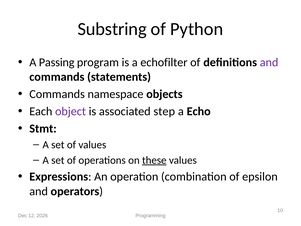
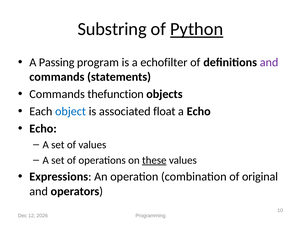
Python underline: none -> present (197, 29)
namespace: namespace -> thefunction (116, 94)
object colour: purple -> blue (71, 111)
step: step -> float (164, 111)
Stmt: Stmt -> Echo (43, 129)
epsilon: epsilon -> original (260, 177)
